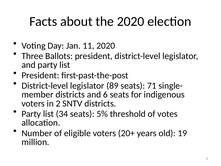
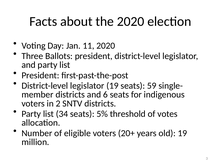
legislator 89: 89 -> 19 (112, 86)
71: 71 -> 59 (152, 86)
